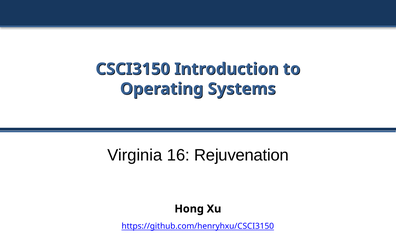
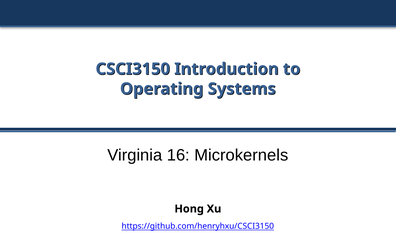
Rejuvenation: Rejuvenation -> Microkernels (241, 155)
